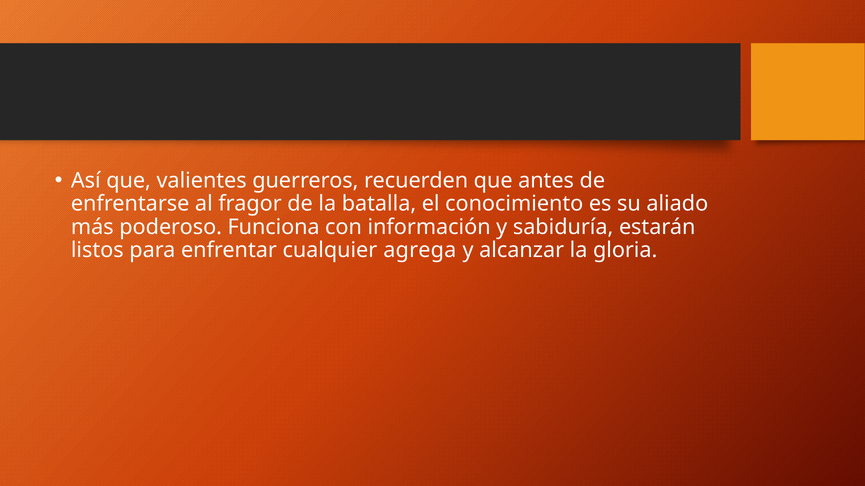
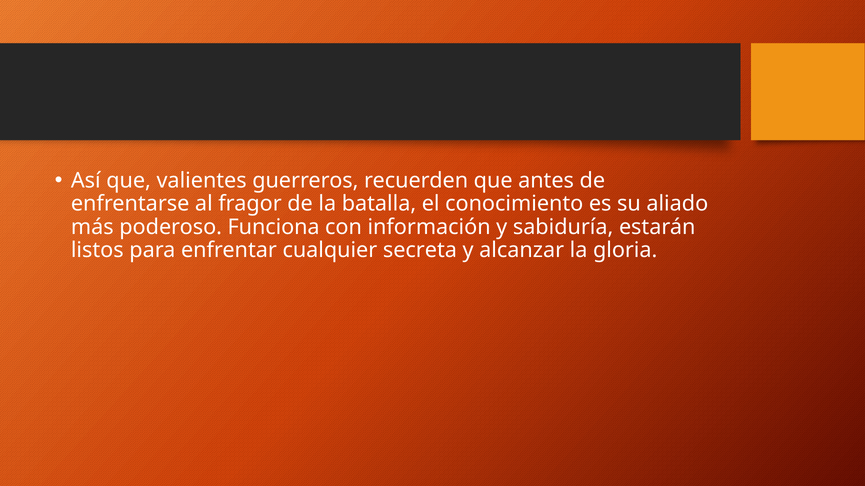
agrega: agrega -> secreta (420, 251)
